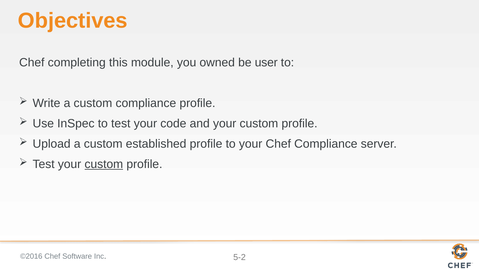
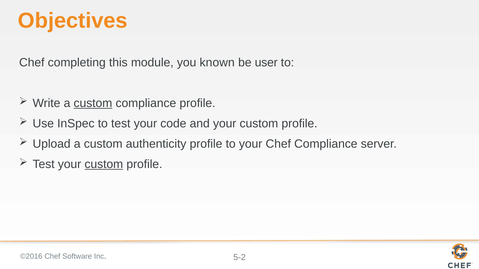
owned: owned -> known (217, 63)
custom underline: none -> present (93, 103)
established: established -> authenticity (156, 144)
